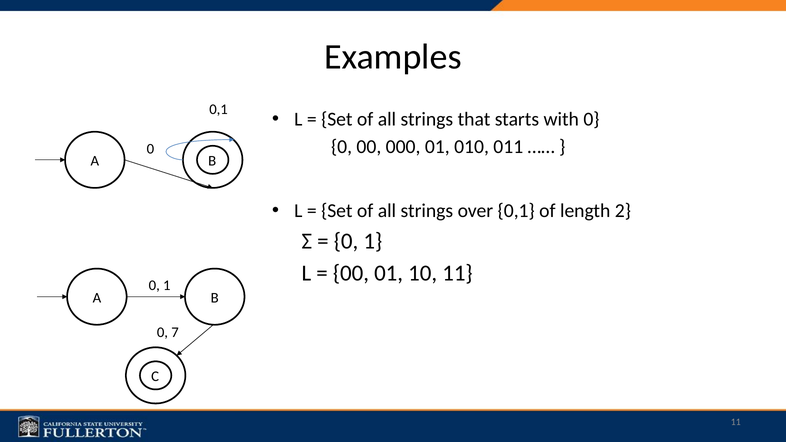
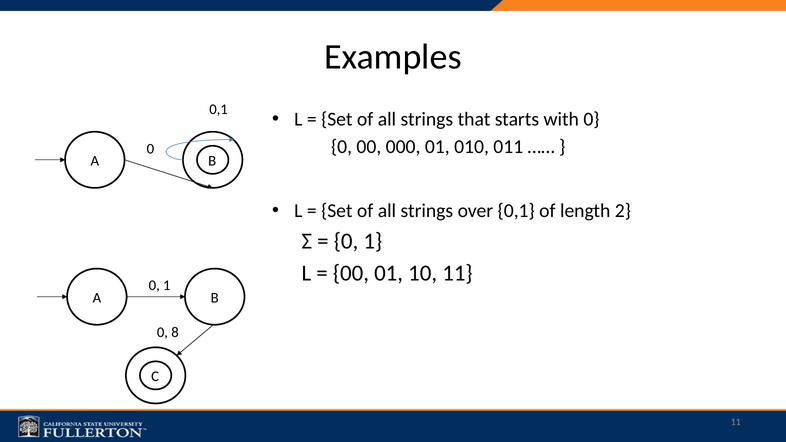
7: 7 -> 8 (175, 333)
